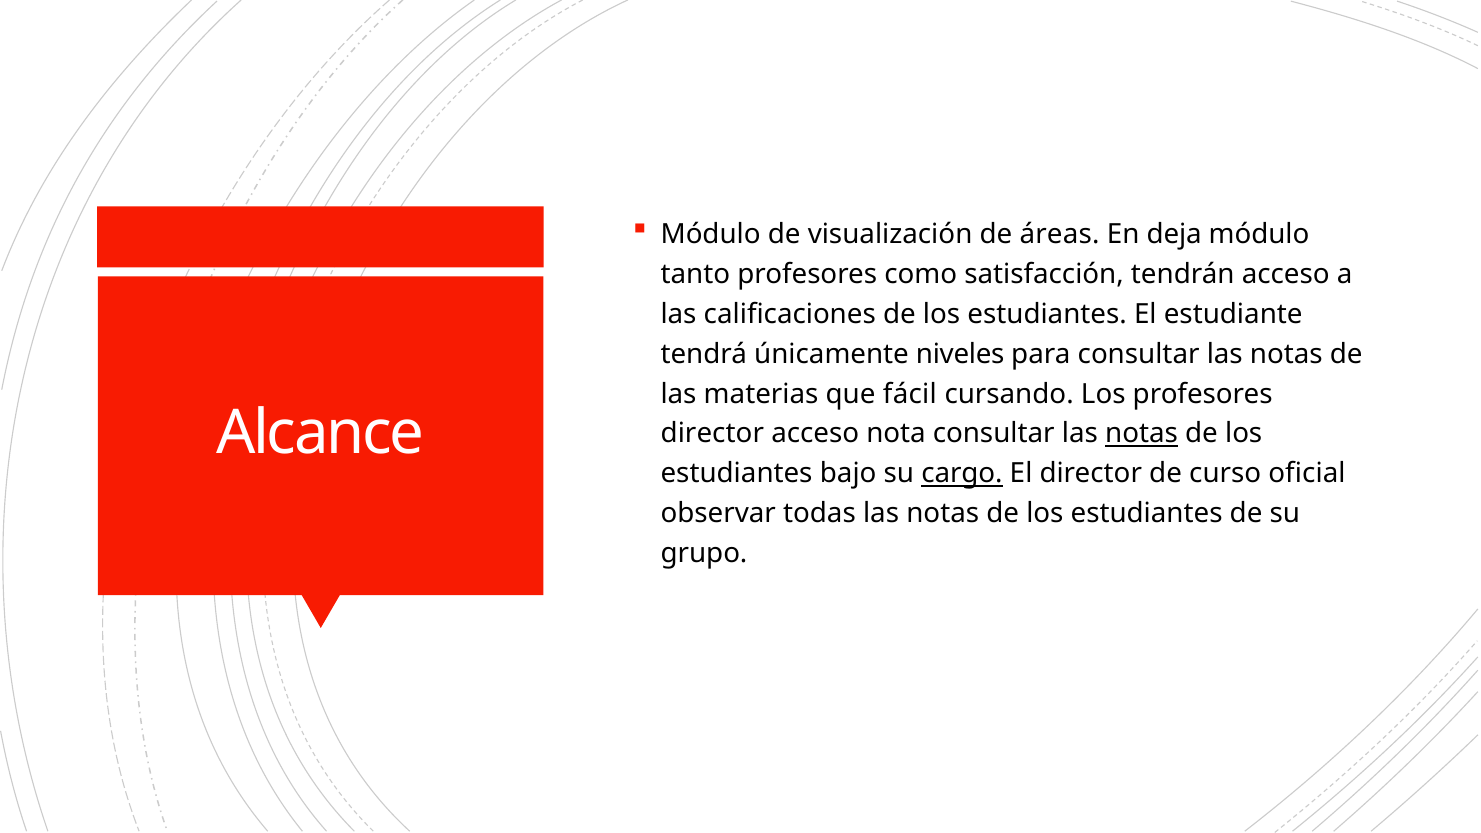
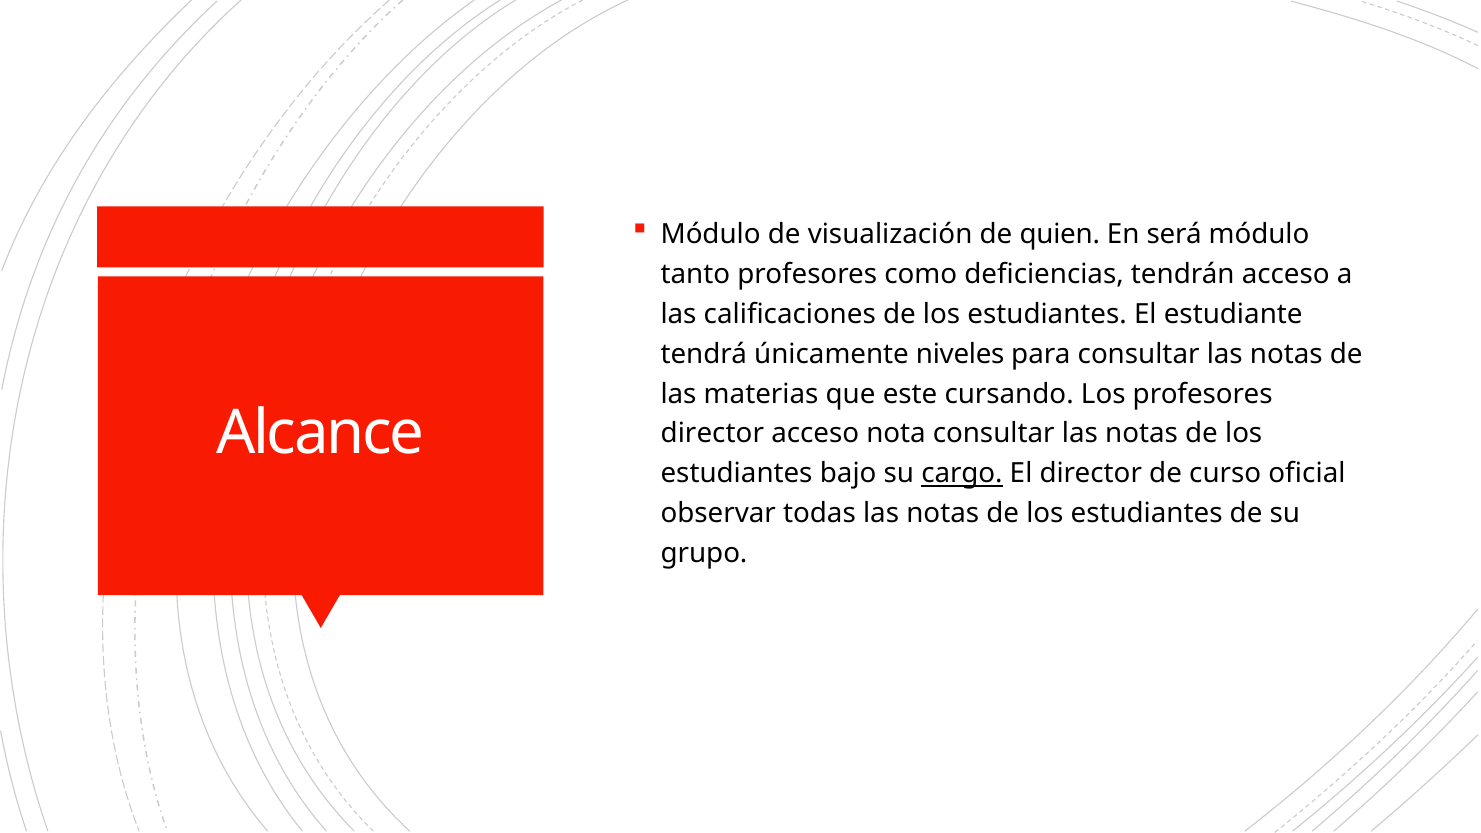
áreas: áreas -> quien (1060, 234)
deja: deja -> será (1174, 234)
satisfacción: satisfacción -> deficiencias (1044, 274)
fácil: fácil -> este (910, 394)
notas underline: present -> none (1142, 434)
